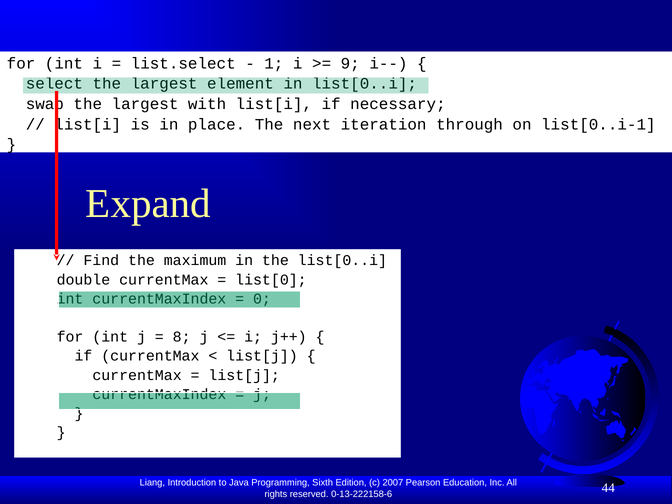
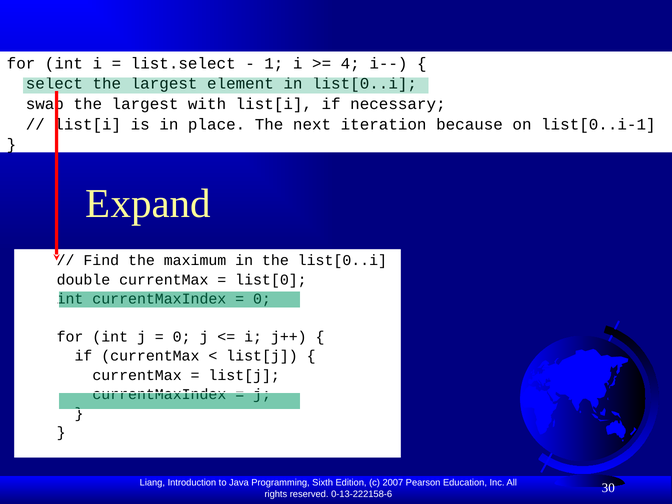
9: 9 -> 4 (350, 63)
through: through -> because (470, 124)
8: 8 -> 0 (182, 337)
44: 44 -> 30 (608, 488)
